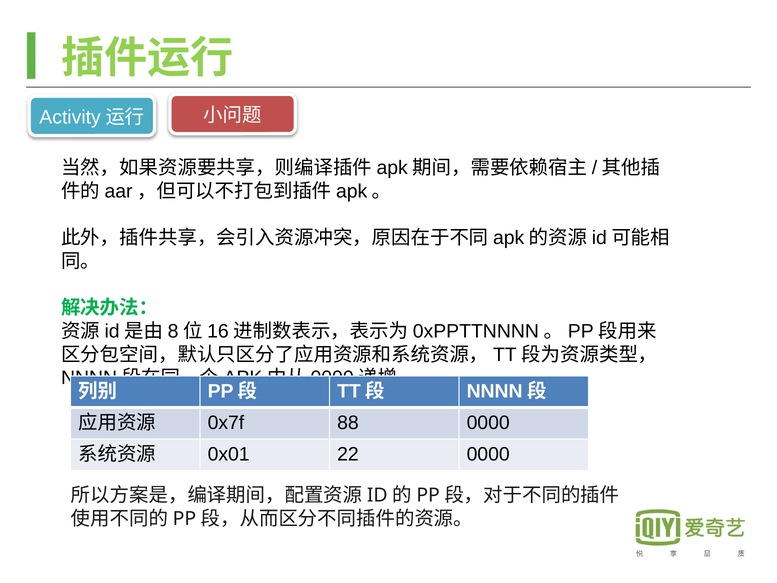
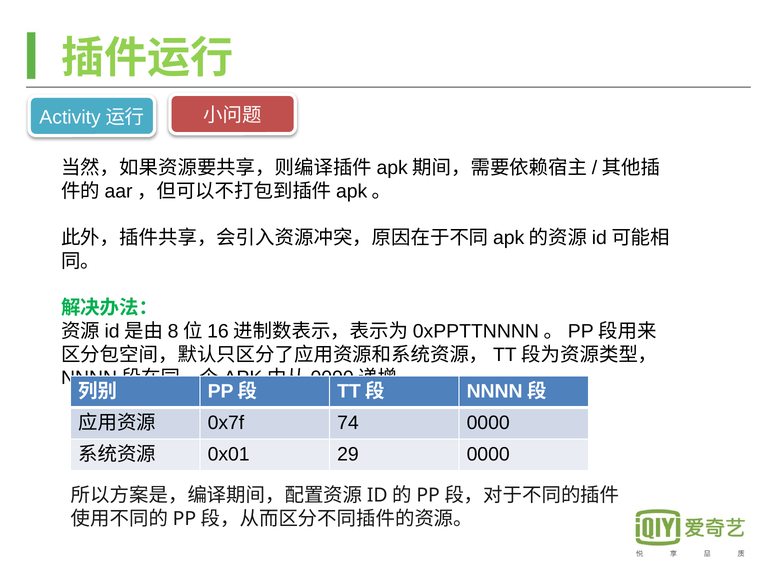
88: 88 -> 74 (348, 422)
22: 22 -> 29 (348, 454)
